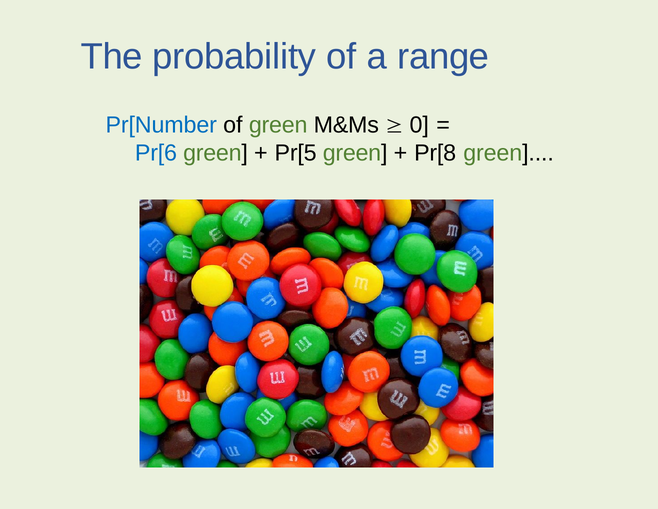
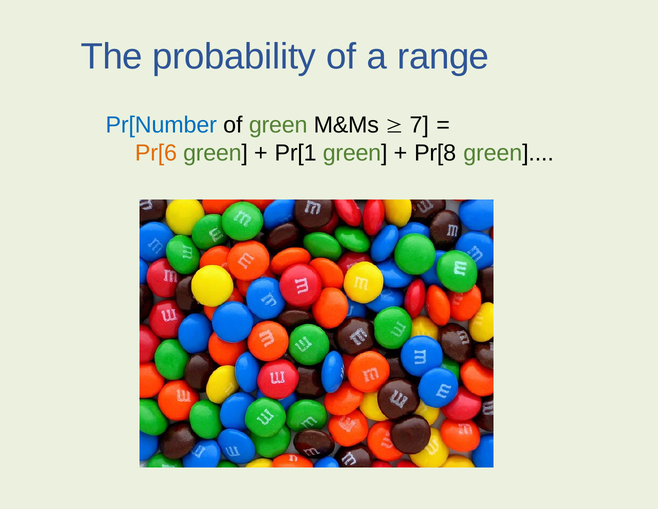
0: 0 -> 7 (419, 125)
Pr[6 colour: blue -> orange (156, 153)
Pr[5: Pr[5 -> Pr[1 (296, 153)
